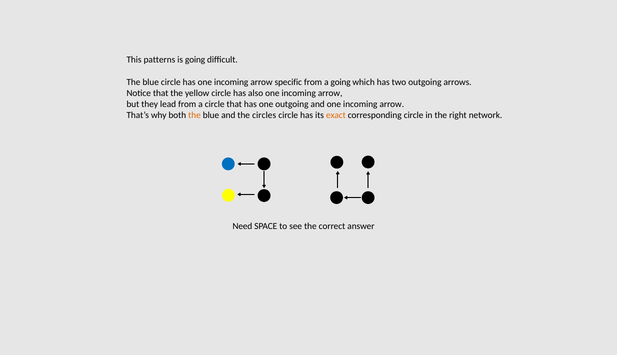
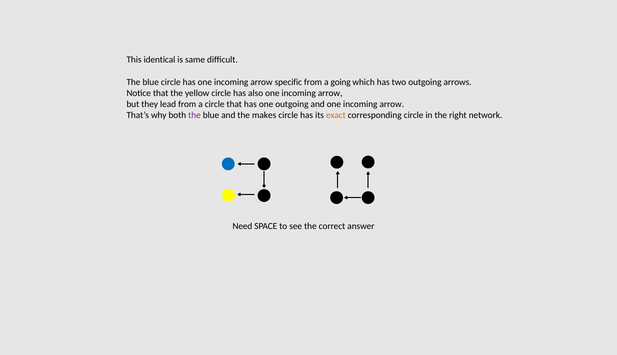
patterns: patterns -> identical (159, 60)
is going: going -> same (195, 60)
the colour: orange -> purple (194, 115)
circles: circles -> makes (264, 115)
